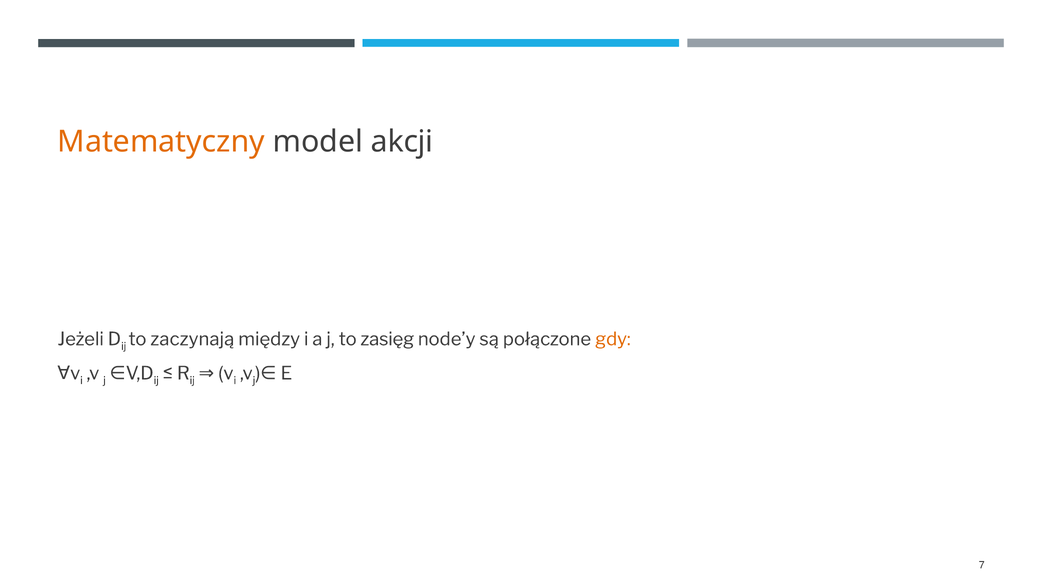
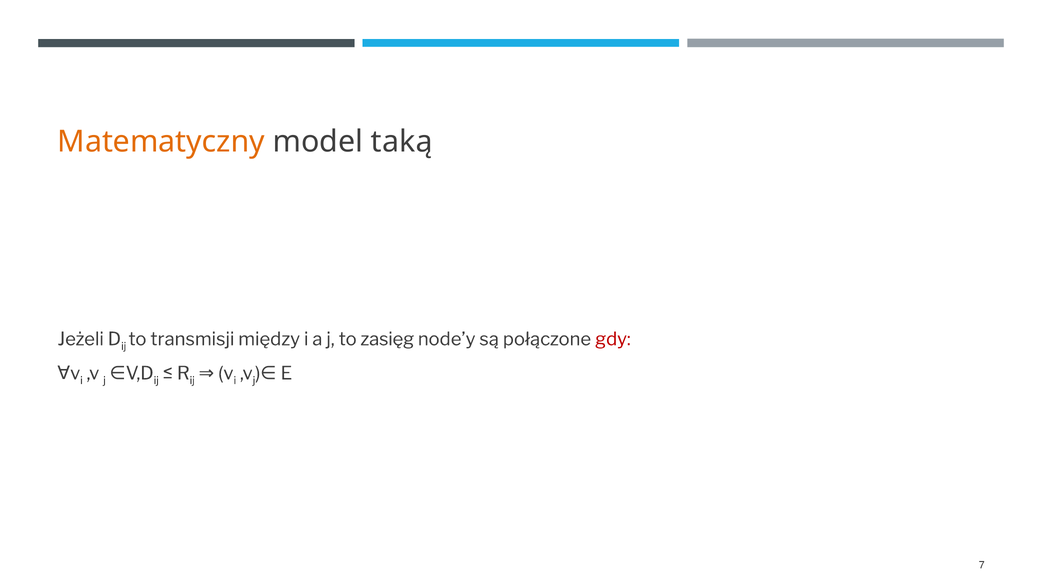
akcji: akcji -> taką (402, 142)
zaczynają: zaczynają -> transmisji (192, 339)
gdy colour: orange -> red (613, 339)
